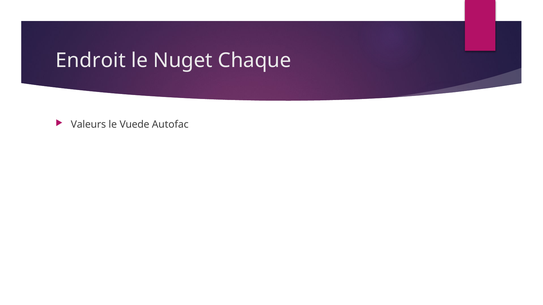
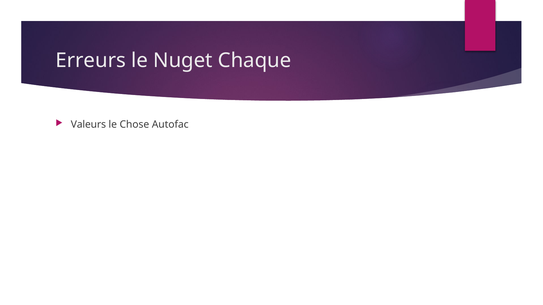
Endroit: Endroit -> Erreurs (91, 61)
Vuede: Vuede -> Chose (134, 125)
